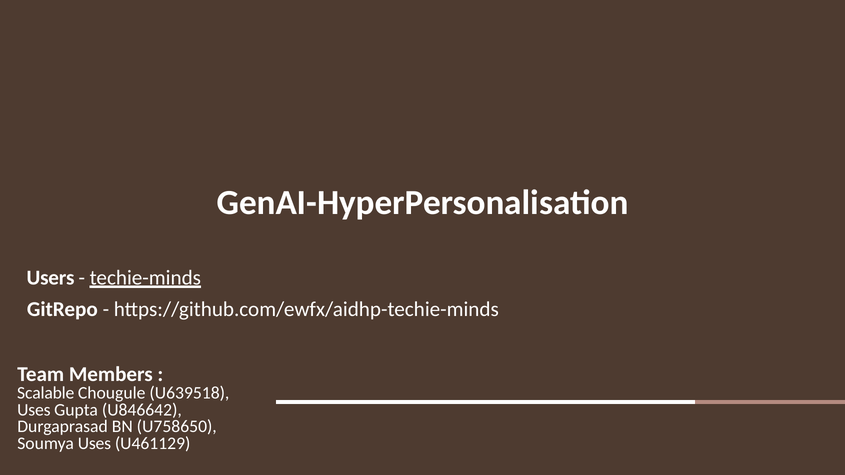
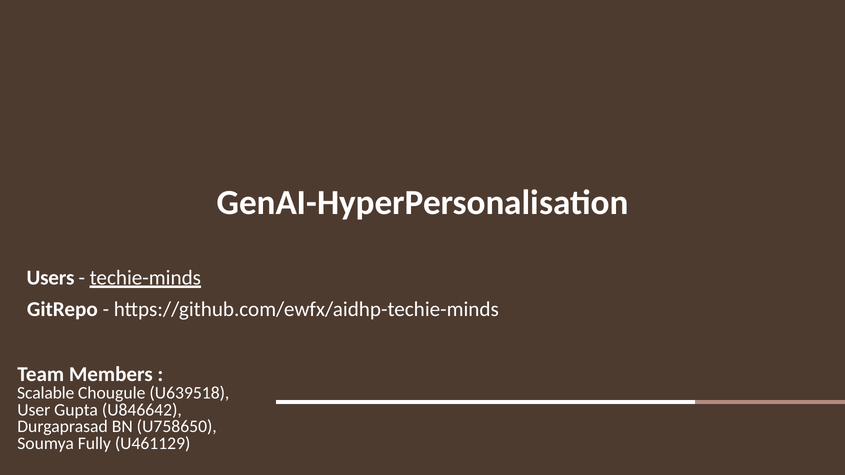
Uses: Uses -> User (34, 410)
Soumya Uses: Uses -> Fully (94, 444)
